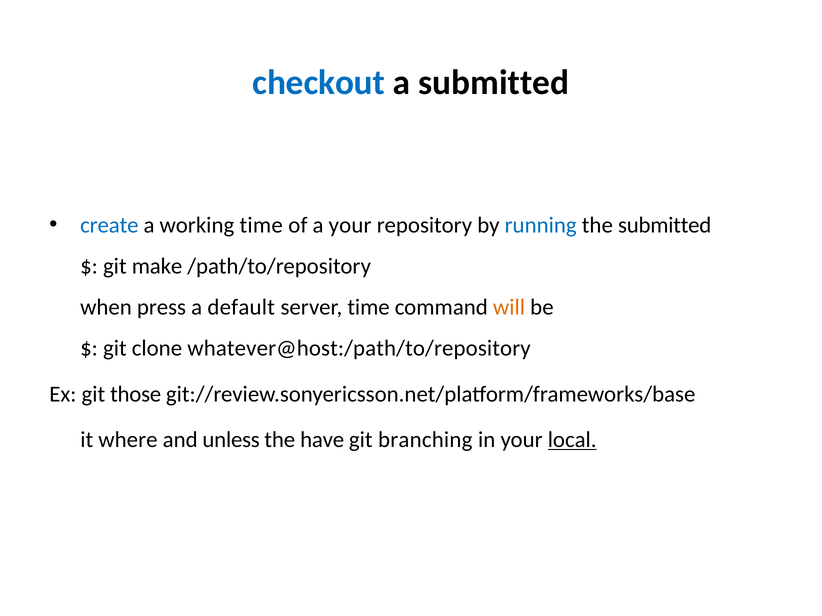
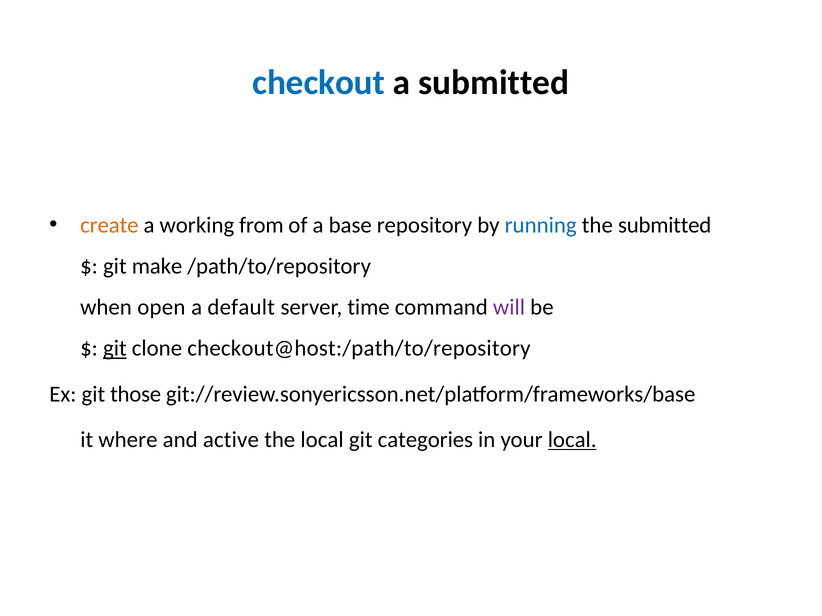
create colour: blue -> orange (109, 225)
working time: time -> from (261, 225)
a your: your -> base (350, 225)
press: press -> open (161, 308)
will colour: orange -> purple (509, 308)
git underline: none -> present (115, 349)
whatever@host:/path/to/repository: whatever@host:/path/to/repository -> checkout@host:/path/to/repository (359, 349)
unless: unless -> active (231, 440)
the have: have -> local (322, 440)
branching: branching -> categories (425, 440)
